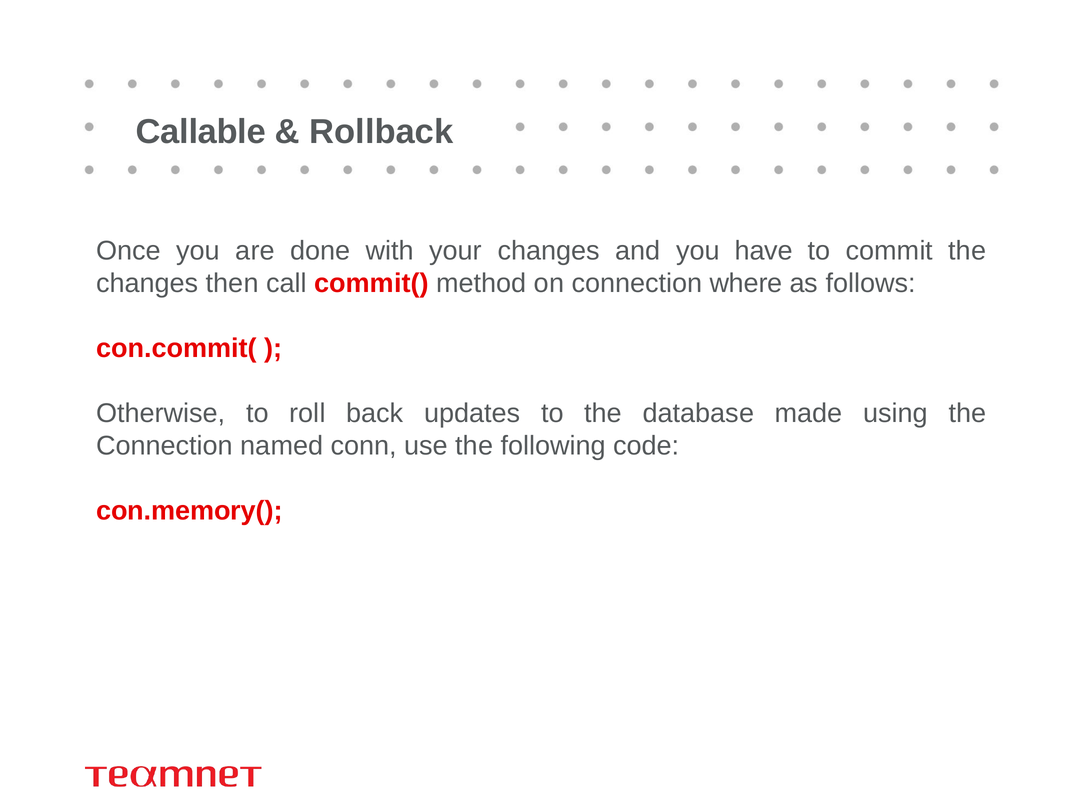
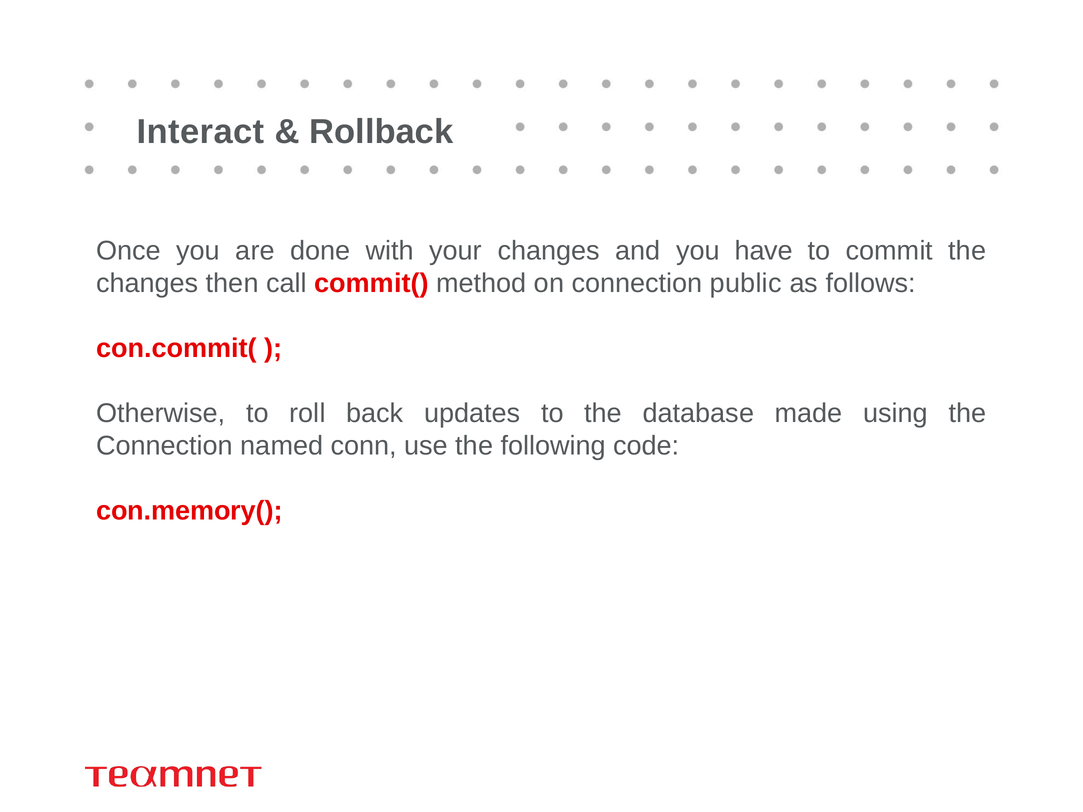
Callable: Callable -> Interact (201, 132)
where: where -> public (746, 283)
